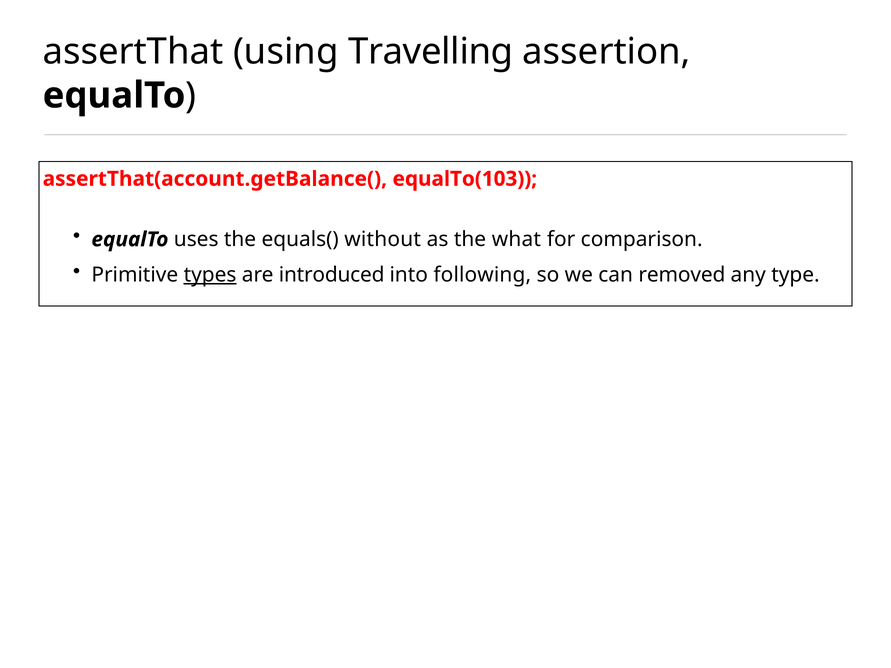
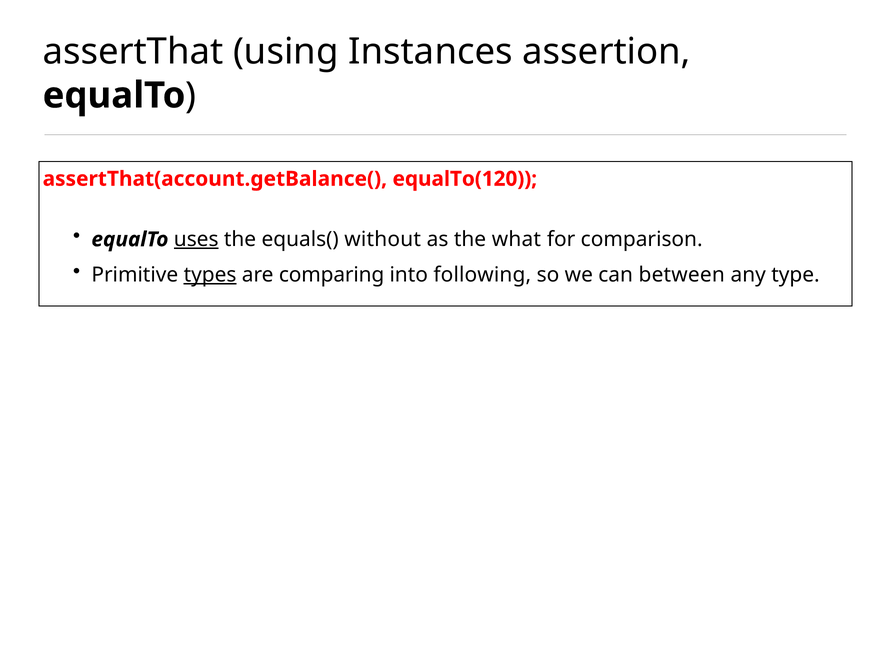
Travelling: Travelling -> Instances (430, 52)
equalTo(103: equalTo(103 -> equalTo(120 (465, 179)
uses underline: none -> present (196, 239)
introduced: introduced -> comparing (332, 275)
removed: removed -> between (682, 275)
